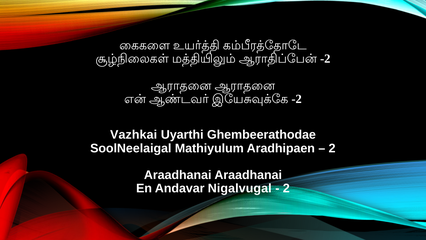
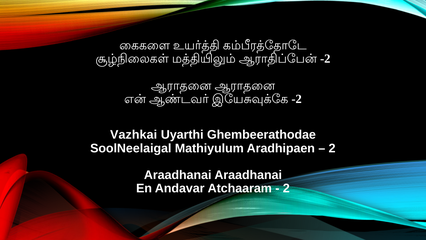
Nigalvugal: Nigalvugal -> Atchaaram (240, 188)
